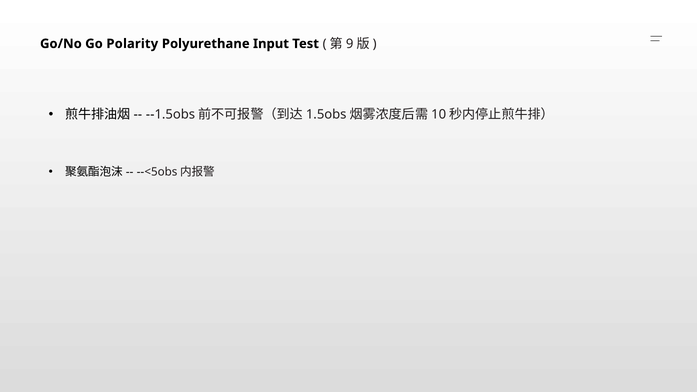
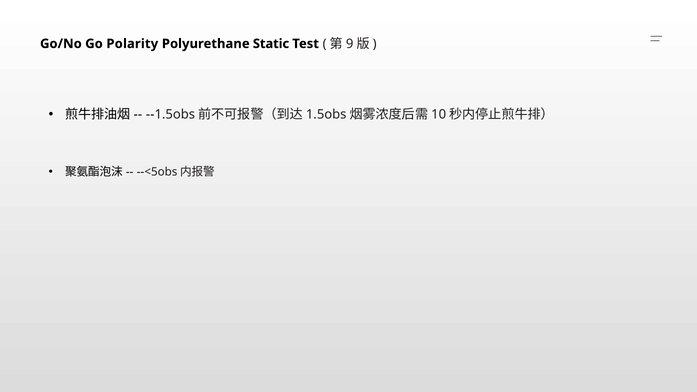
Input: Input -> Static (271, 44)
